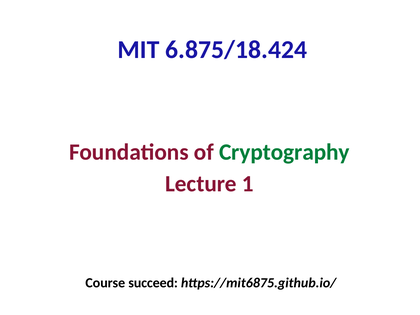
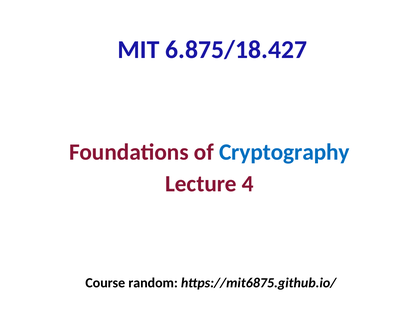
6.875/18.424: 6.875/18.424 -> 6.875/18.427 (236, 50)
Cryptography colour: green -> blue (284, 152)
1: 1 -> 4 (248, 184)
succeed: succeed -> random (153, 283)
